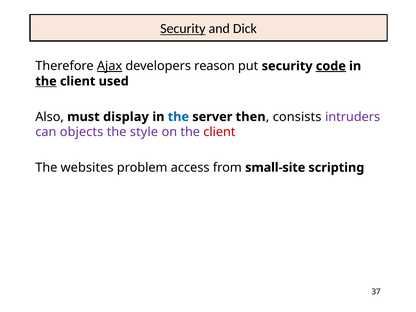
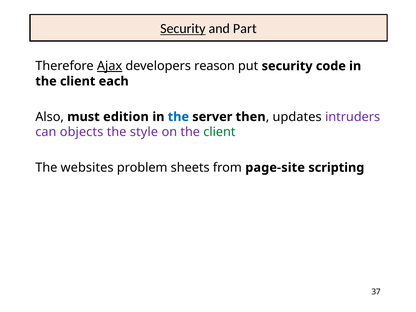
Dick: Dick -> Part (245, 29)
code underline: present -> none (331, 66)
the underline: present -> none (46, 81)
used: used -> each (114, 81)
display: display -> edition (126, 117)
consists: consists -> updates (297, 117)
client colour: red -> green (219, 132)
access: access -> sheets (190, 168)
small-site: small-site -> page-site (275, 168)
